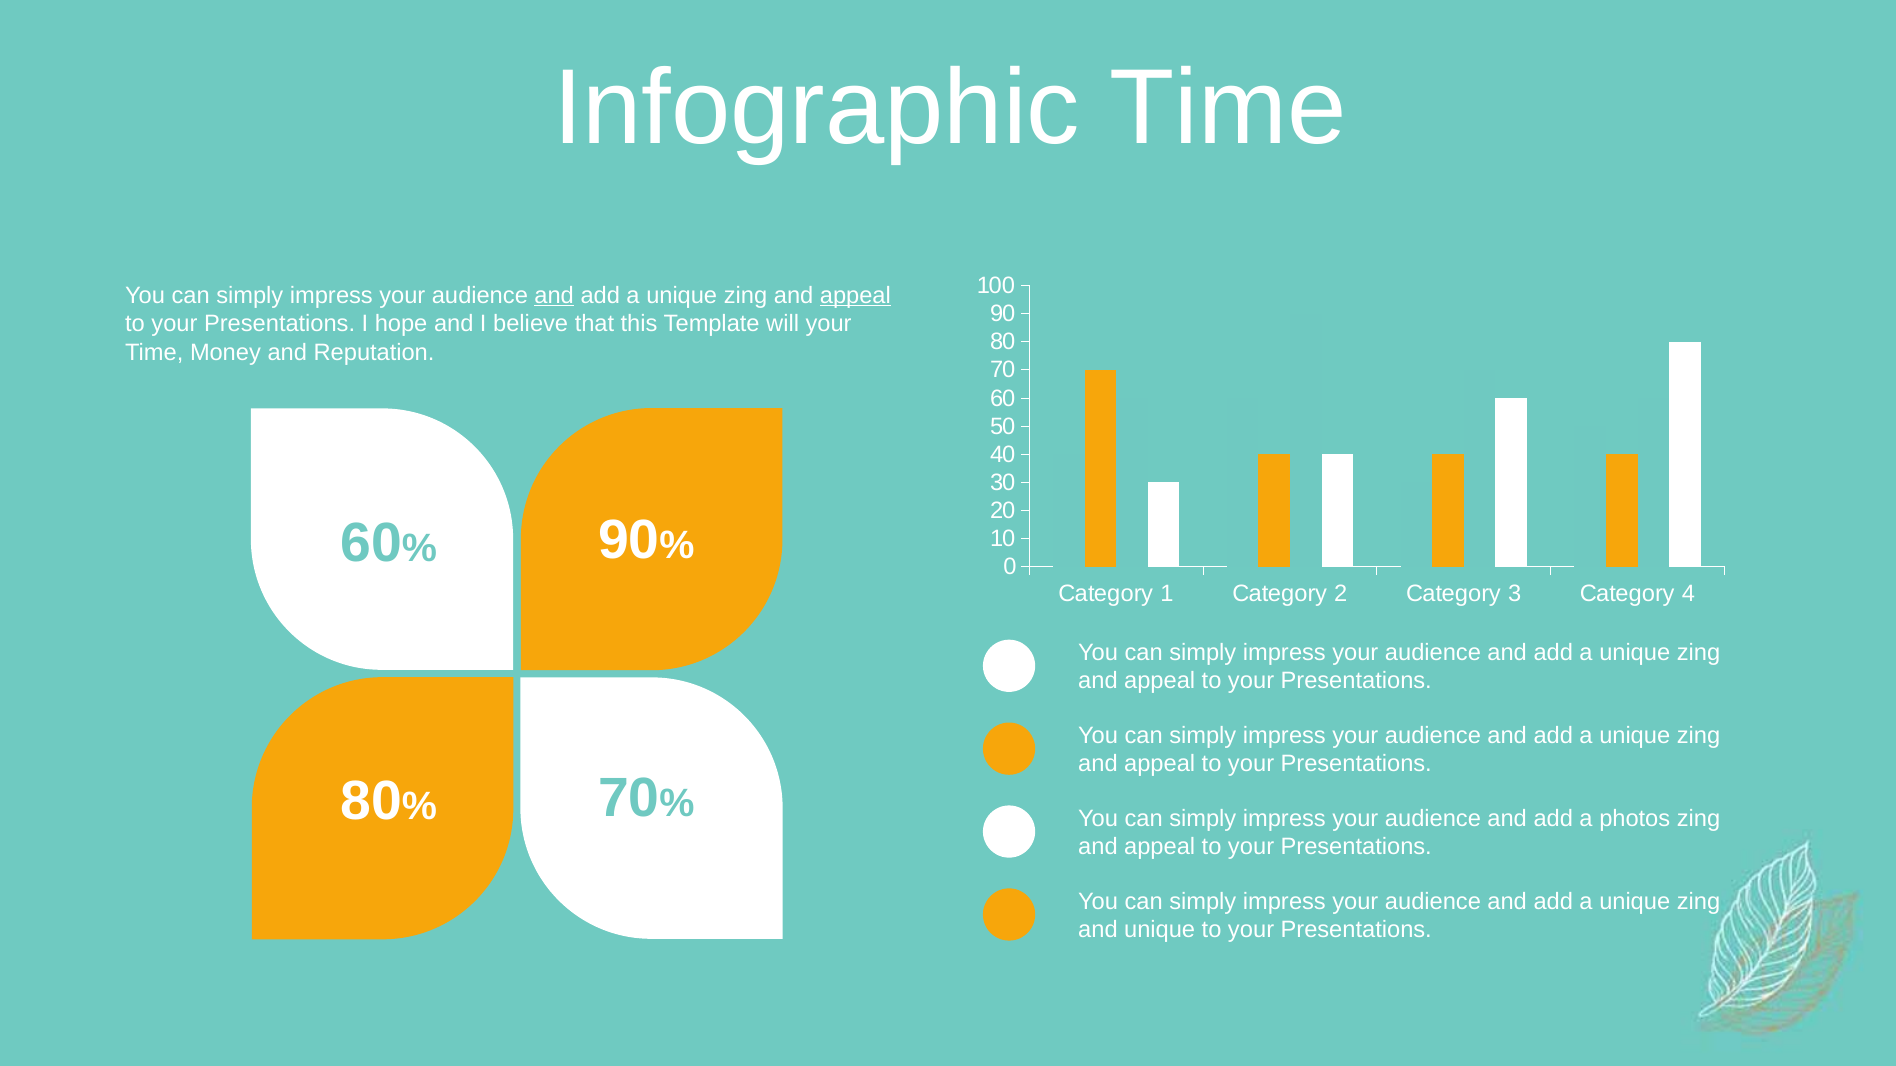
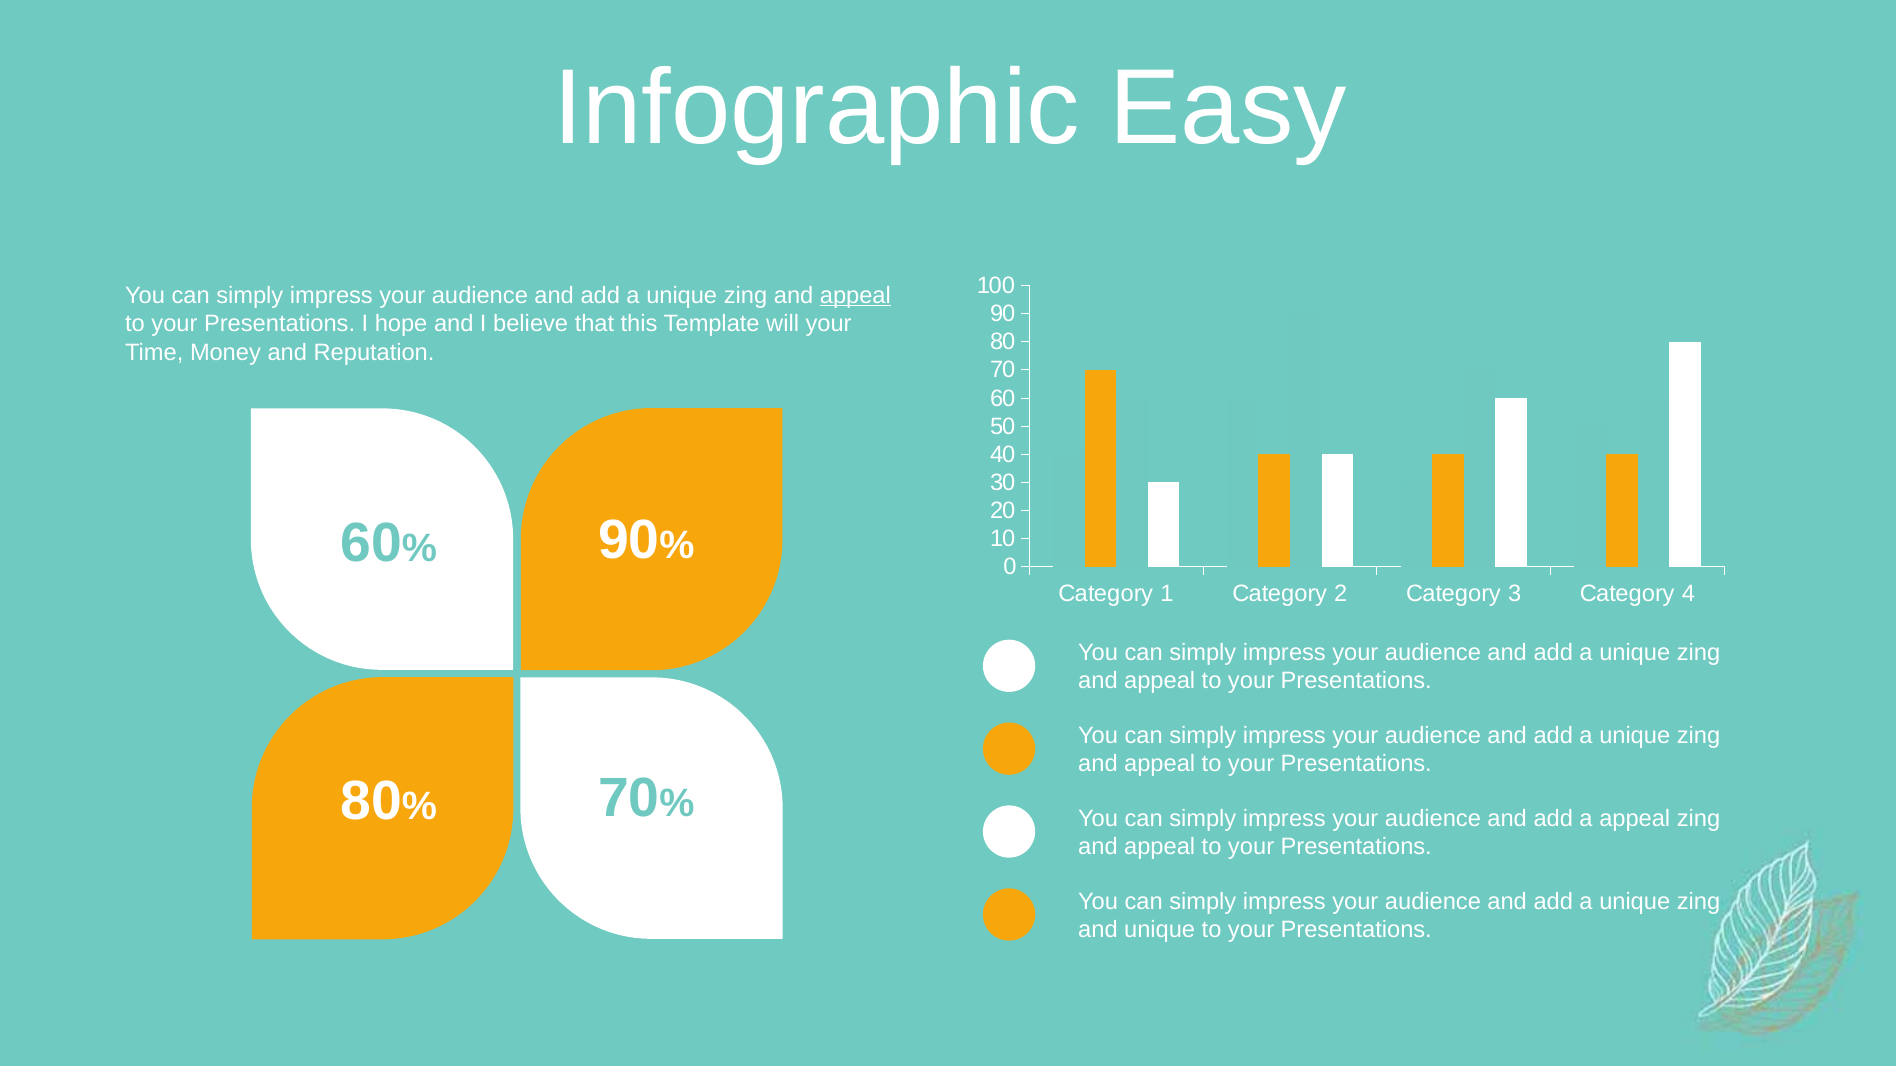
Infographic Time: Time -> Easy (1228, 108)
and underline: present -> none (554, 296)
a photos: photos -> appeal (1635, 819)
